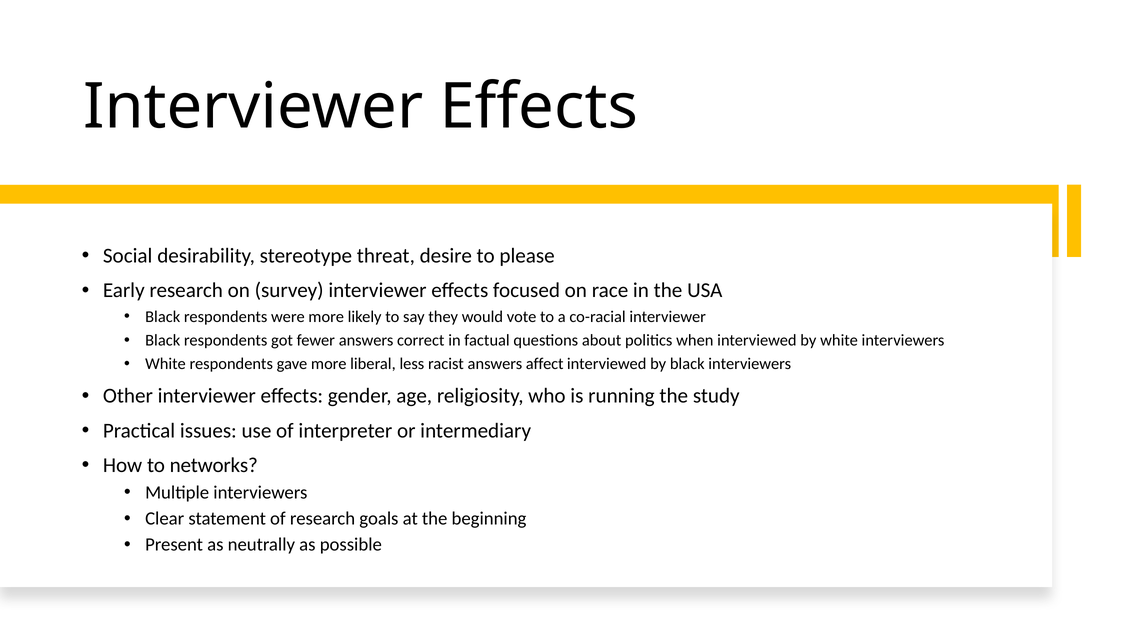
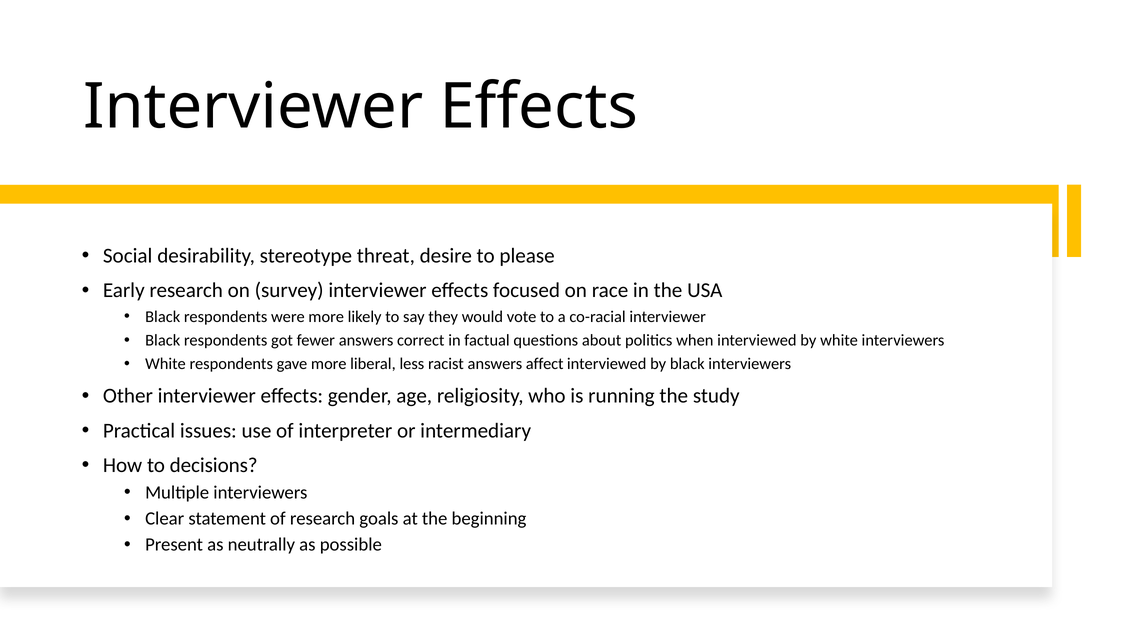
networks: networks -> decisions (214, 465)
